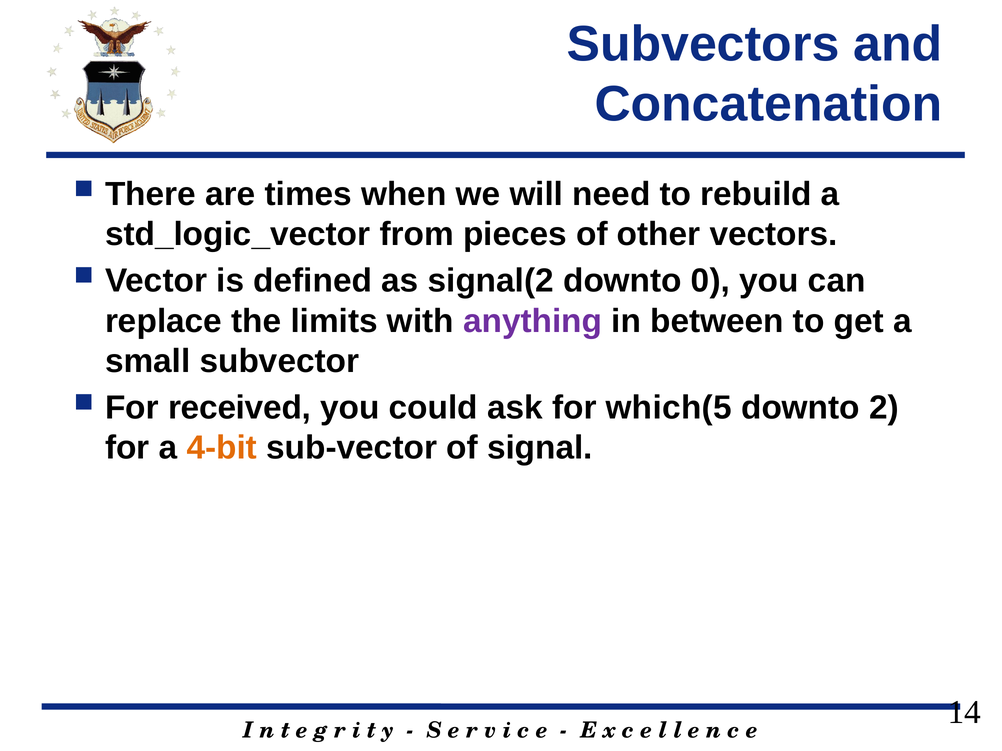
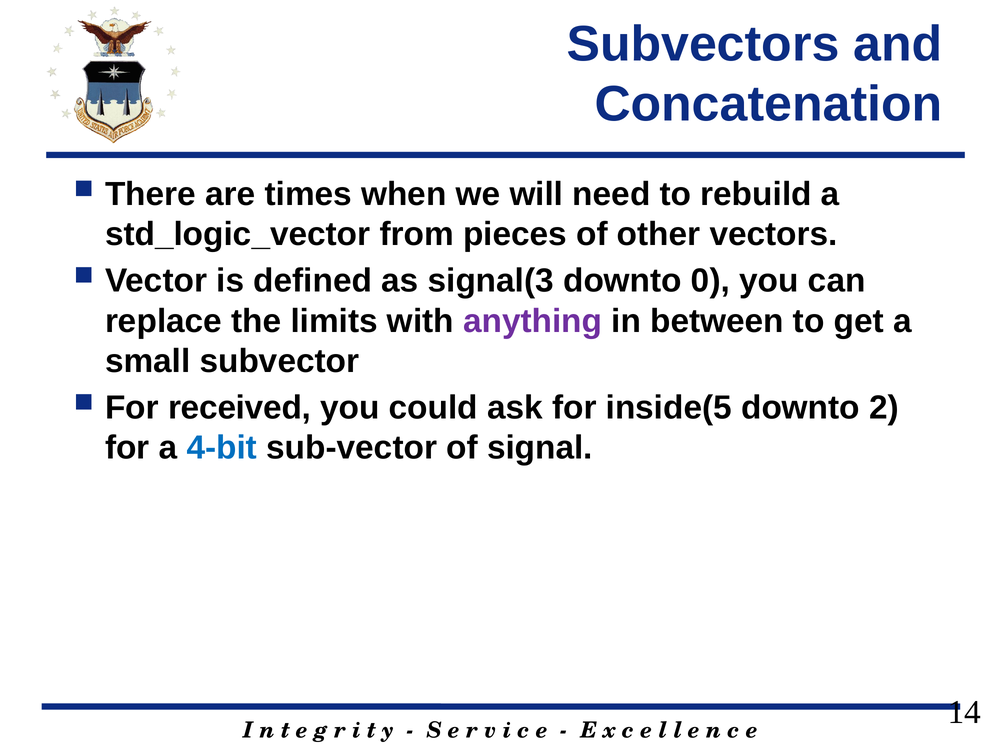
signal(2: signal(2 -> signal(3 (491, 281)
which(5: which(5 -> inside(5 (669, 408)
4-bit colour: orange -> blue (222, 448)
